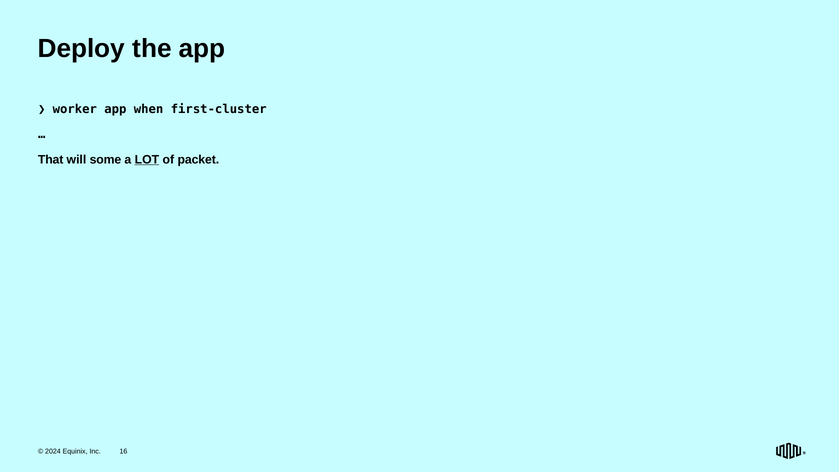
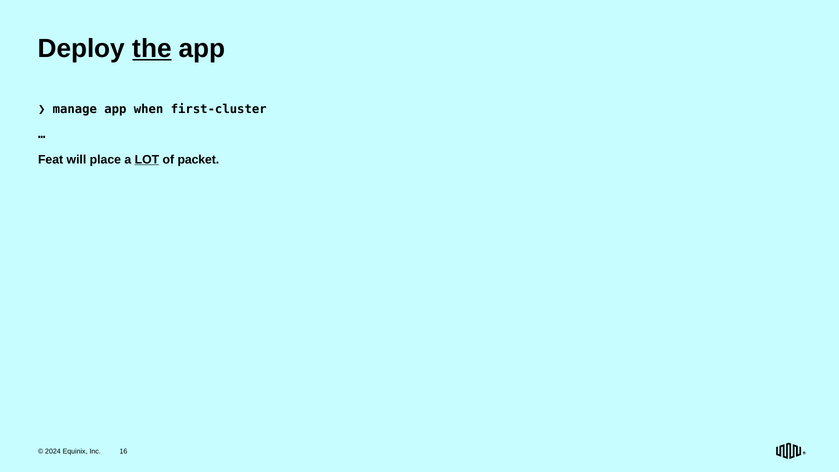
the underline: none -> present (152, 49)
worker: worker -> manage (75, 109)
That: That -> Feat (51, 159)
some: some -> place (105, 159)
